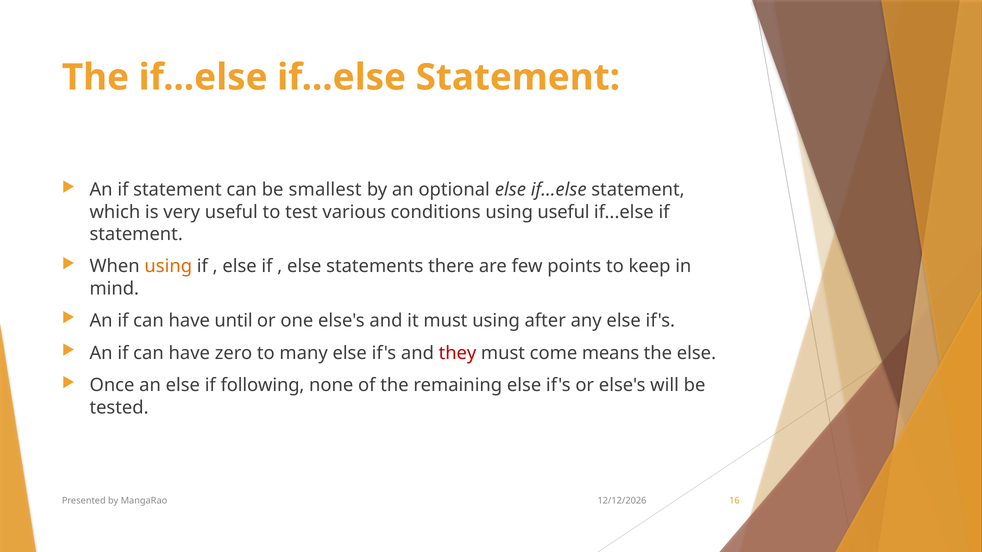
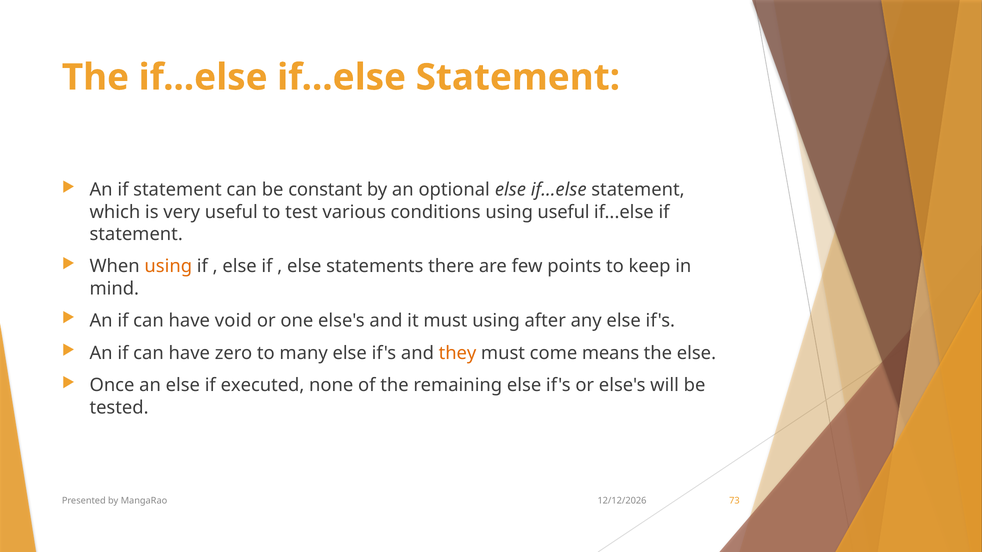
smallest: smallest -> constant (325, 190)
until: until -> void (233, 321)
they colour: red -> orange (458, 353)
following: following -> executed (262, 386)
16: 16 -> 73 (734, 501)
